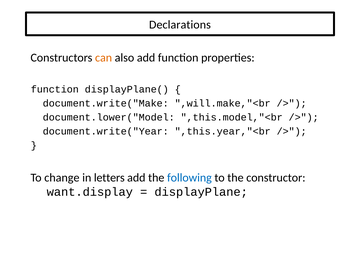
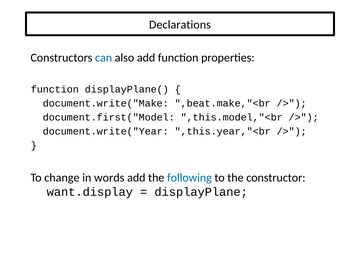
can colour: orange -> blue (104, 58)
,will.make,"<br: ,will.make,"<br -> ,beat.make,"<br (223, 103)
document.lower("Model: document.lower("Model -> document.first("Model (109, 117)
letters: letters -> words (109, 178)
